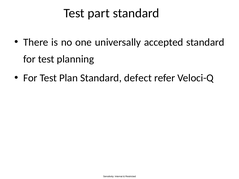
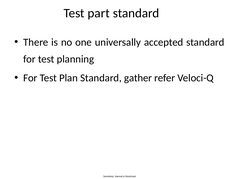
defect: defect -> gather (138, 78)
